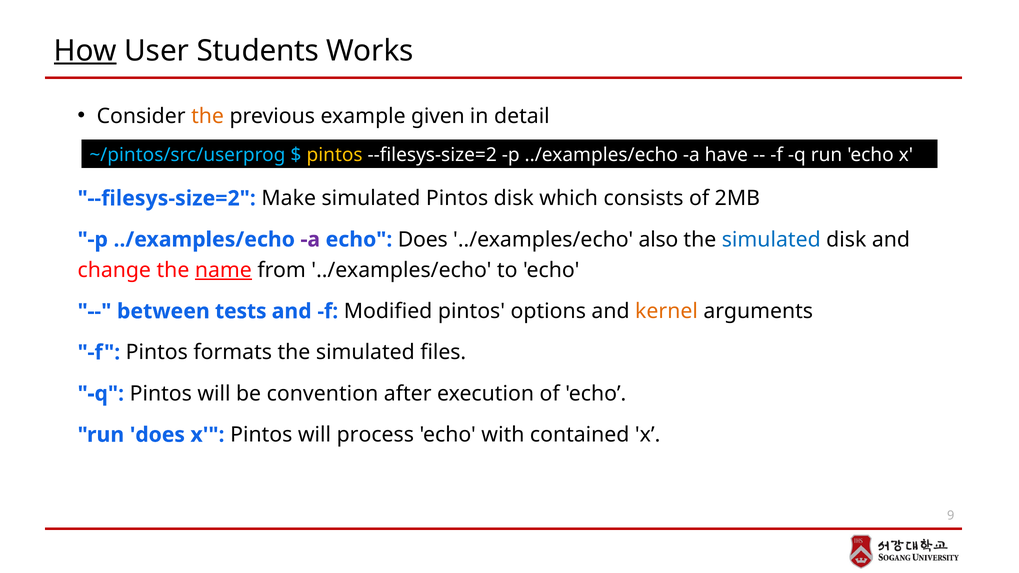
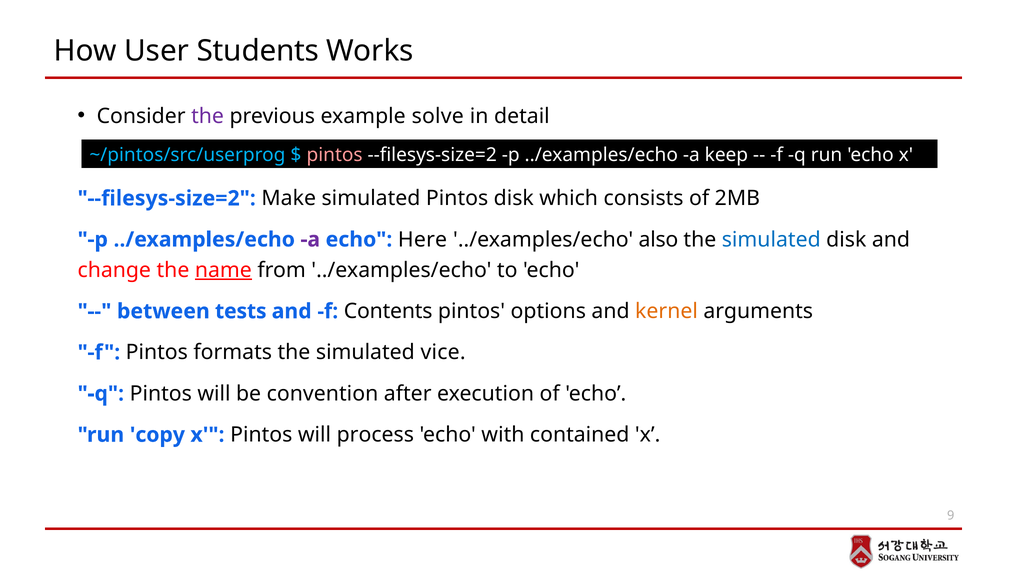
How underline: present -> none (85, 51)
the colour: orange -> purple (208, 116)
given: given -> solve (438, 116)
pintos colour: yellow -> pink (335, 155)
have: have -> keep (726, 155)
echo Does: Does -> Here (423, 240)
Modified: Modified -> Contents (388, 311)
files: files -> vice (443, 353)
run does: does -> copy (157, 435)
